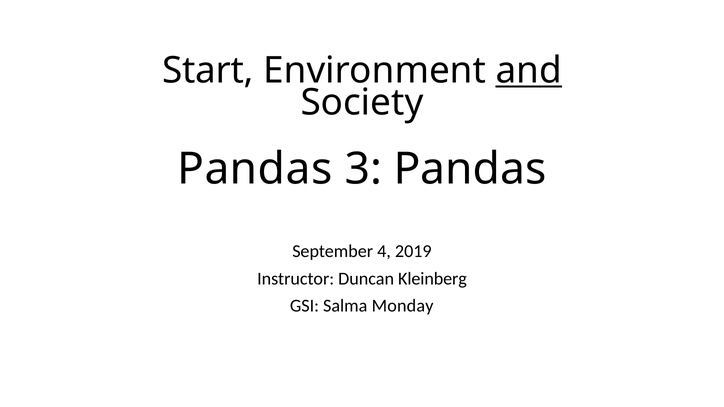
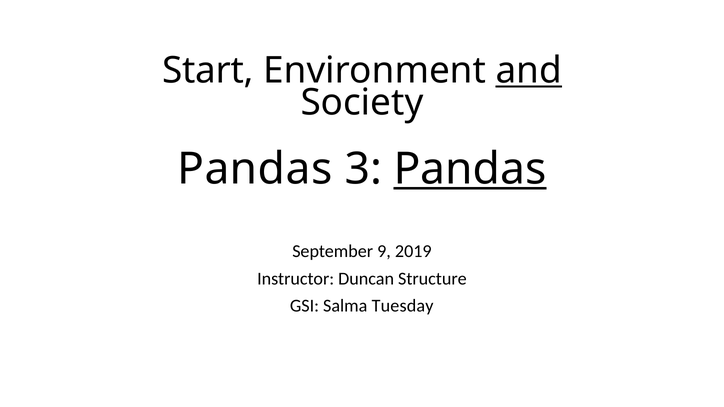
Pandas underline: none -> present (470, 169)
4: 4 -> 9 (384, 252)
Kleinberg: Kleinberg -> Structure (432, 279)
Monday: Monday -> Tuesday (403, 306)
